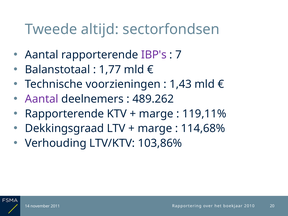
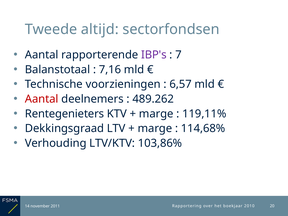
1,77: 1,77 -> 7,16 (110, 70)
1,43: 1,43 -> 6,57 (181, 84)
Aantal colour: purple -> red (42, 99)
Rapporterende: Rapporterende -> Rentegenieters (65, 114)
